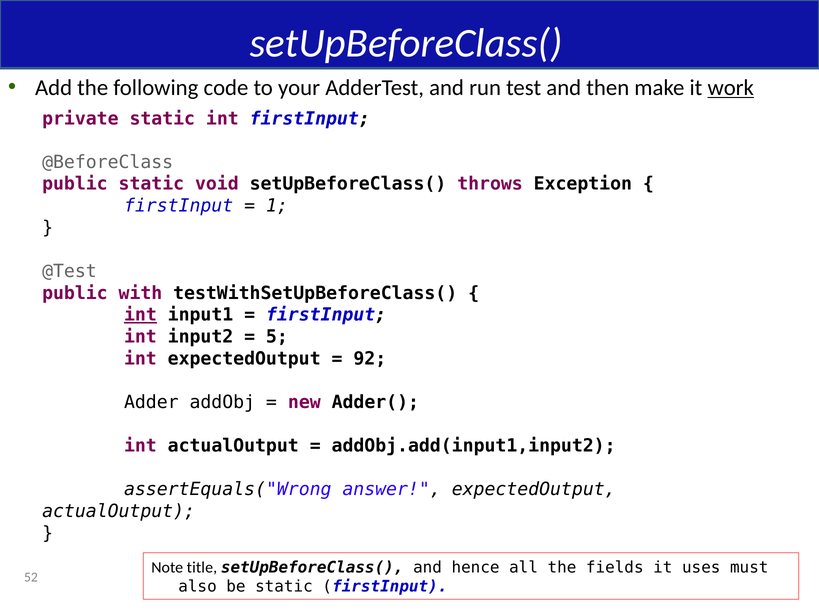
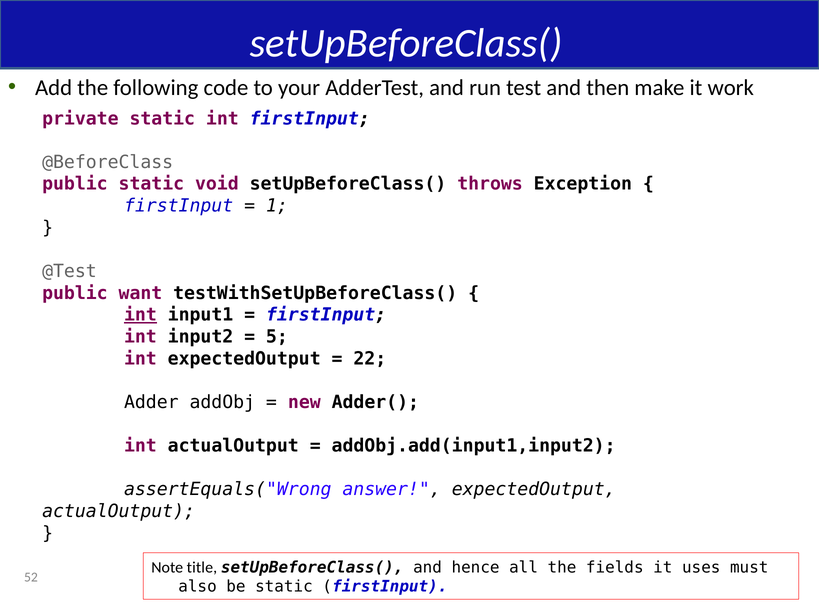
work underline: present -> none (731, 88)
with: with -> want (140, 293)
92: 92 -> 22 (370, 359)
